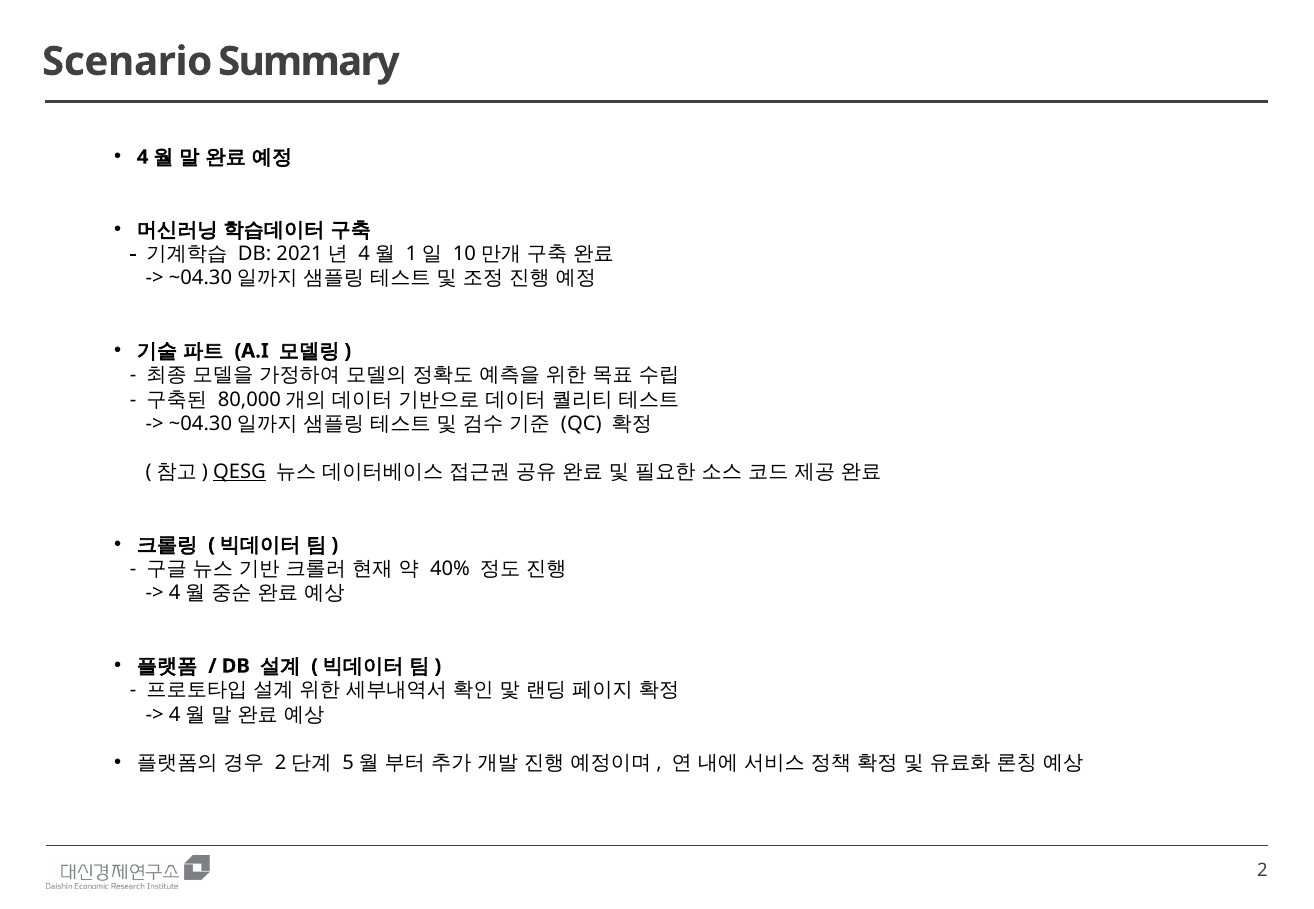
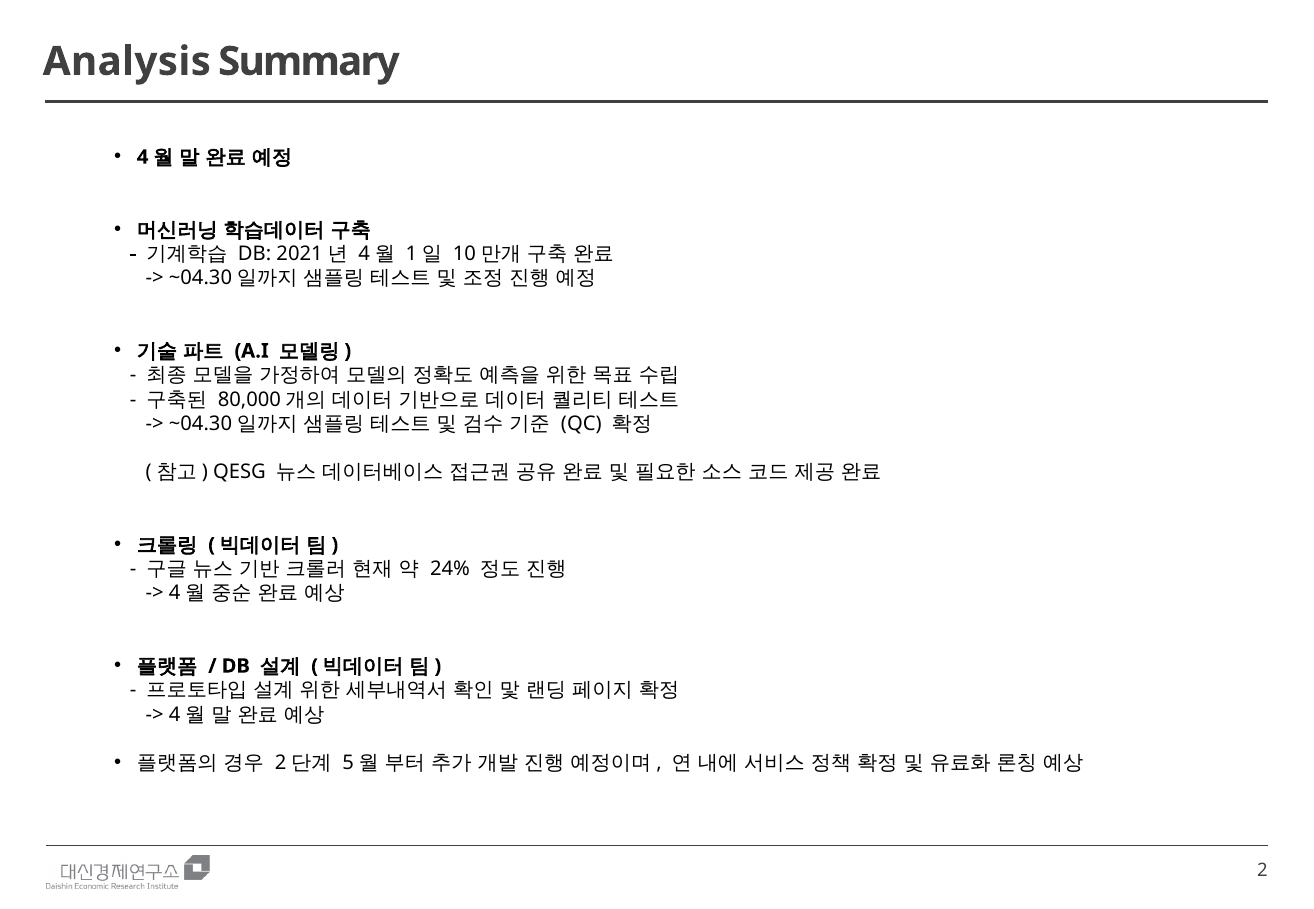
Scenario: Scenario -> Analysis (127, 62)
QESG underline: present -> none (239, 472)
40%: 40% -> 24% (450, 570)
